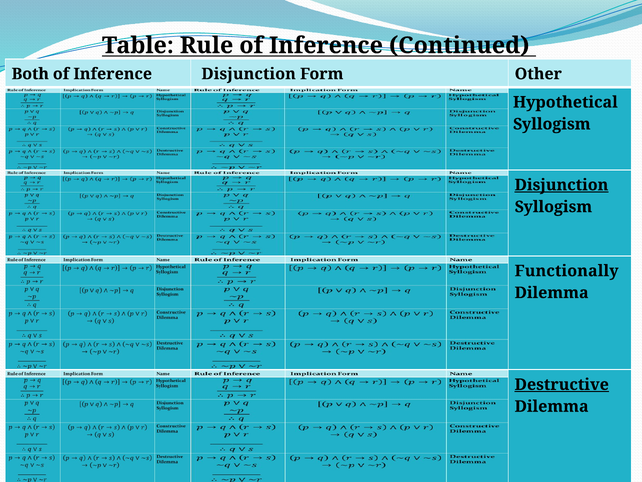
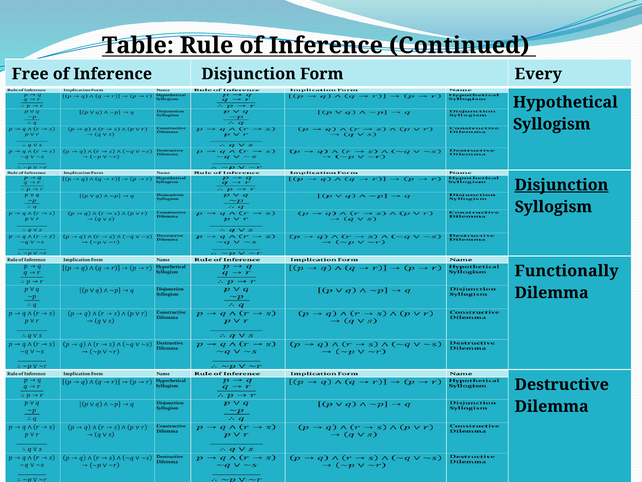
Both: Both -> Free (30, 74)
Other: Other -> Every (538, 74)
Destructive underline: present -> none (562, 384)
